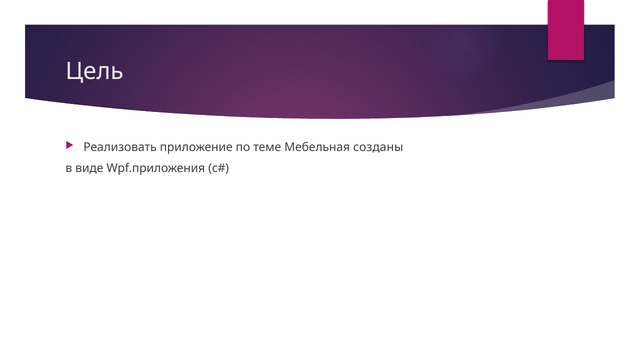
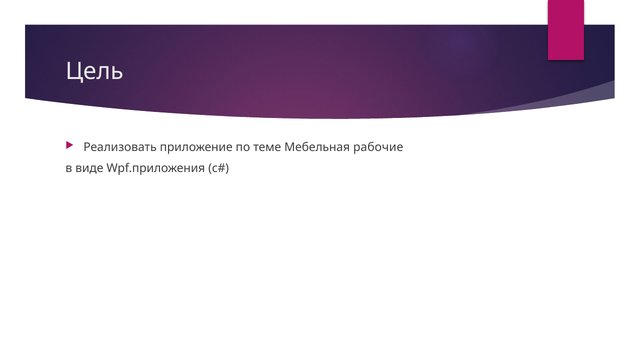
созданы: созданы -> рабочие (378, 147)
